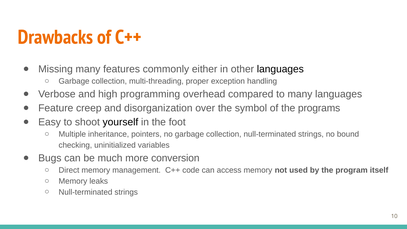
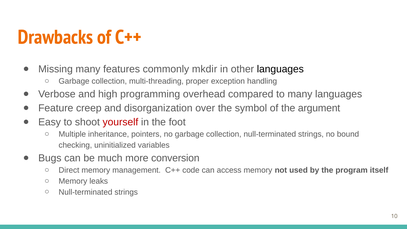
either: either -> mkdir (205, 69)
programs: programs -> argument (319, 108)
yourself colour: black -> red (120, 122)
